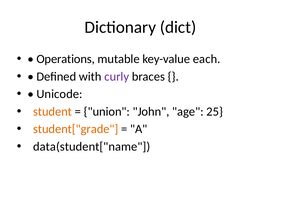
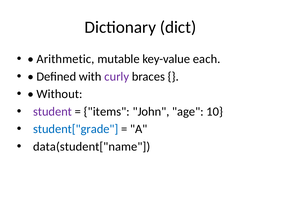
Operations: Operations -> Arithmetic (65, 59)
Unicode: Unicode -> Without (59, 94)
student colour: orange -> purple (52, 111)
union: union -> items (107, 111)
25: 25 -> 10 (215, 111)
student["grade colour: orange -> blue (76, 129)
